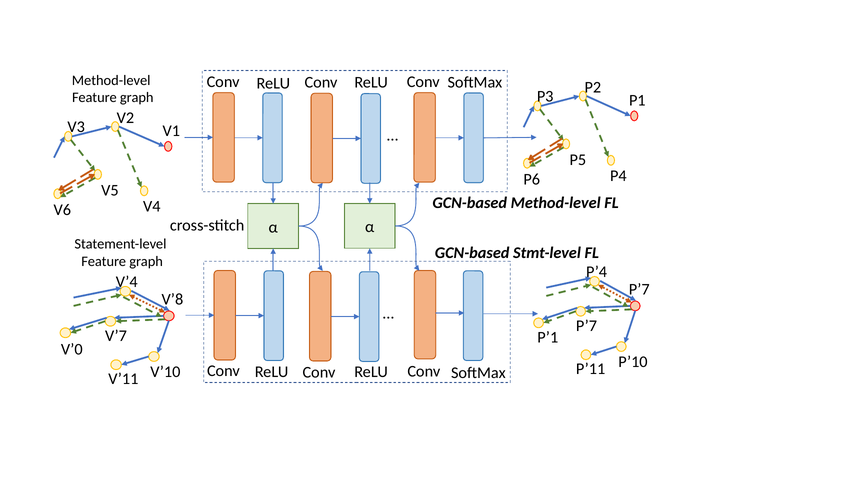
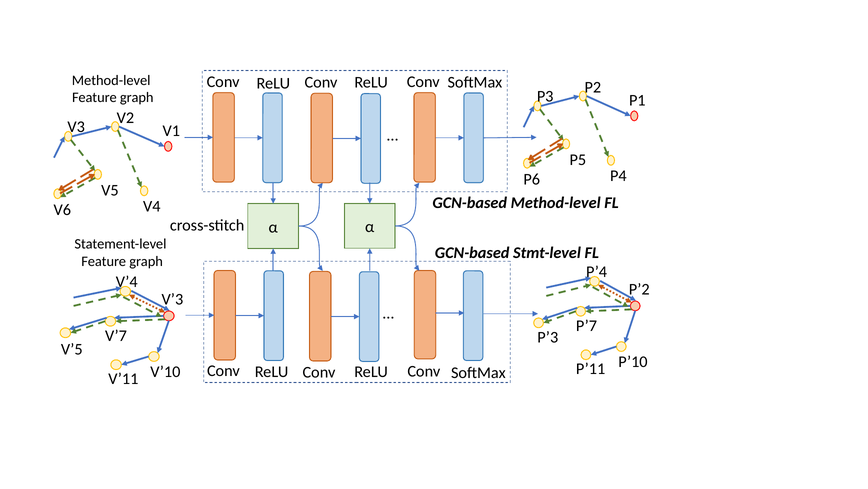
P’7: P’7 -> P’2 (639, 289)
V’8: V’8 -> V’3 (172, 299)
P’1: P’1 -> P’3 (548, 337)
V’0: V’0 -> V’5 (72, 349)
